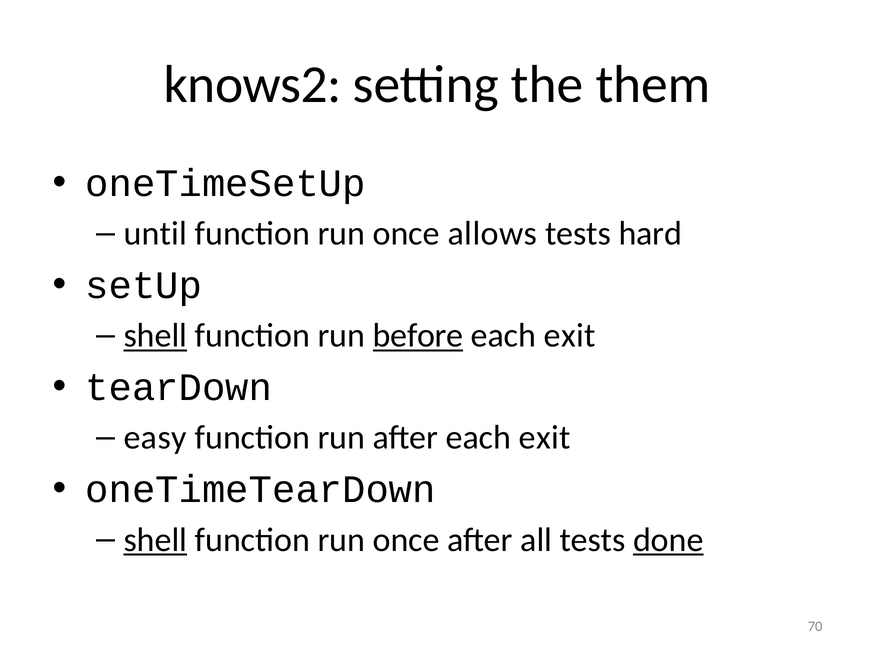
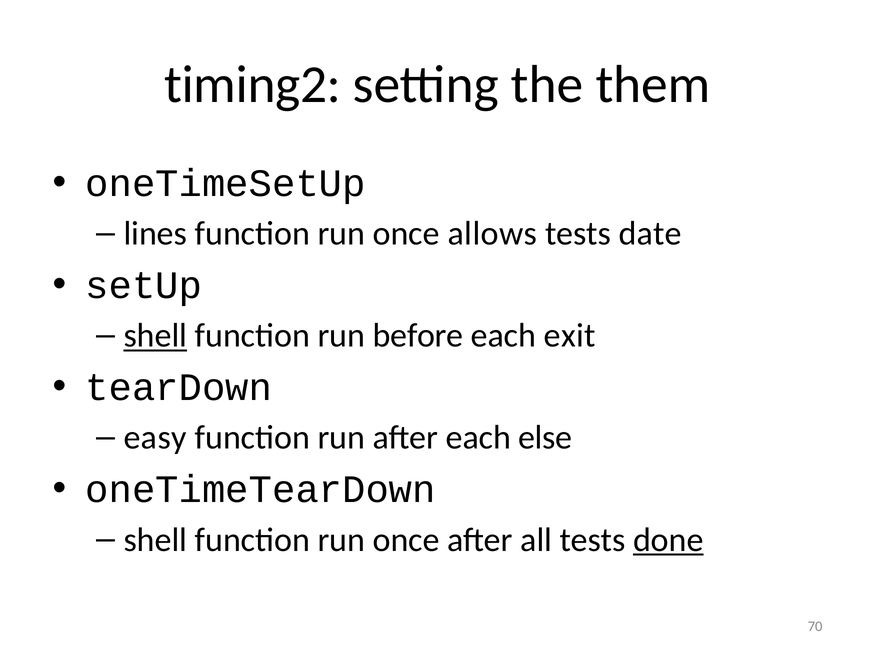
knows2: knows2 -> timing2 (253, 85)
until: until -> lines (155, 234)
hard: hard -> date (650, 234)
before underline: present -> none (418, 336)
after each exit: exit -> else (545, 438)
shell underline: present -> none (155, 540)
